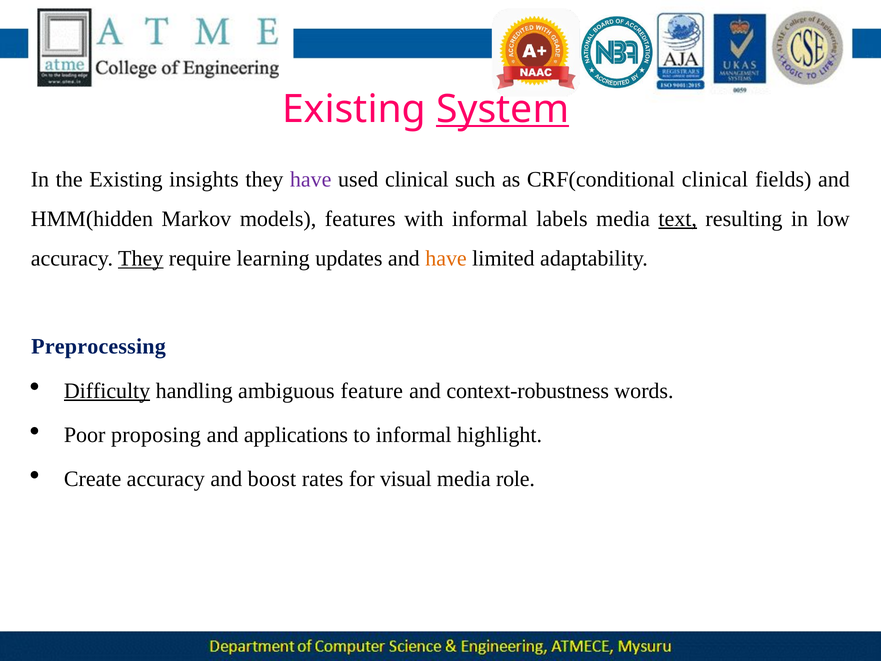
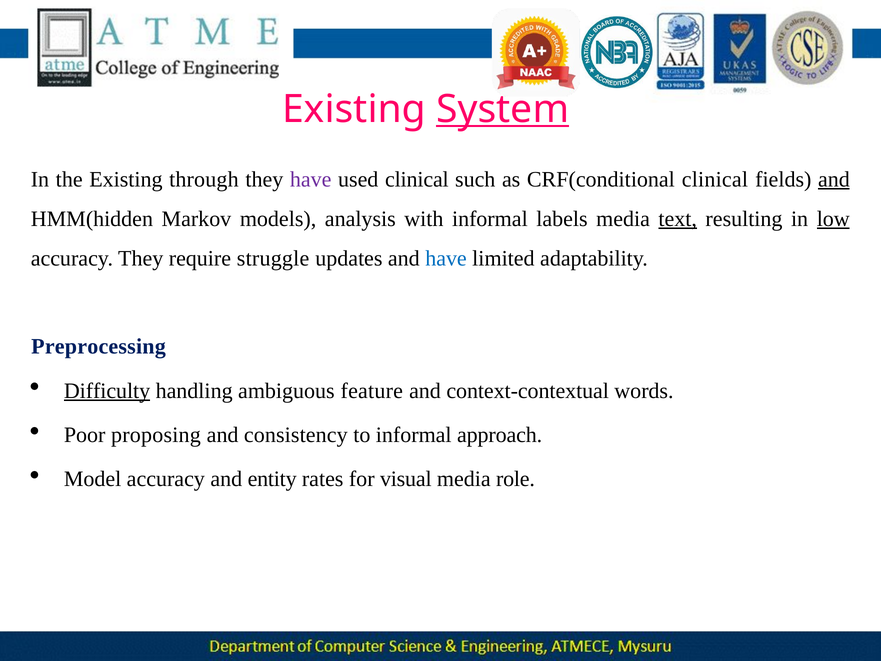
insights: insights -> through (204, 179)
and underline: none -> present (834, 179)
features: features -> analysis (360, 219)
low underline: none -> present (833, 219)
They underline: present -> none (141, 258)
learning: learning -> struggle (273, 258)
have colour: orange -> blue (446, 258)
context-robustness: context-robustness -> context-contextual (528, 391)
applications: applications -> consistency (296, 435)
highlight: highlight -> approach (500, 435)
Create: Create -> Model (93, 479)
boost: boost -> entity (272, 479)
